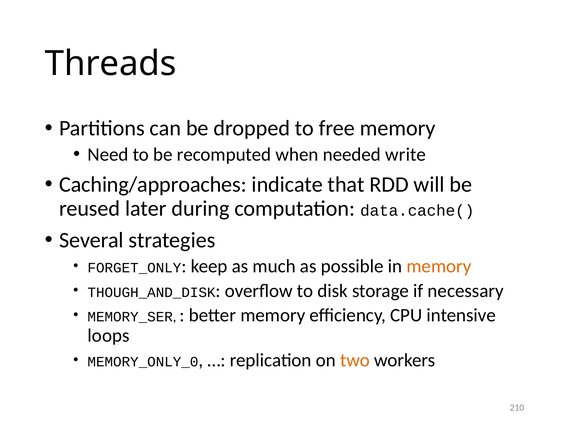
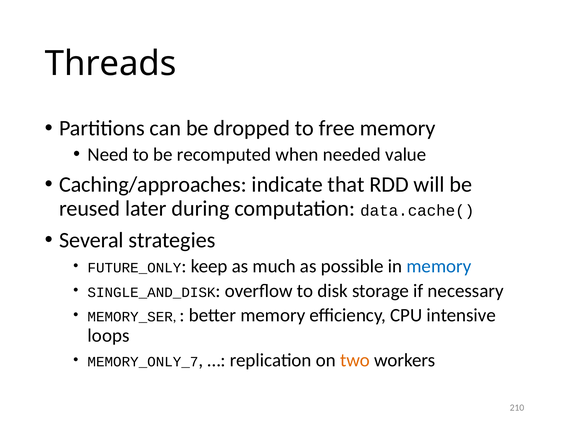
write: write -> value (406, 154)
FORGET_ONLY: FORGET_ONLY -> FUTURE_ONLY (134, 268)
memory colour: orange -> blue (439, 266)
THOUGH_AND_DISK: THOUGH_AND_DISK -> SINGLE_AND_DISK (151, 292)
MEMORY_ONLY_0: MEMORY_ONLY_0 -> MEMORY_ONLY_7 (143, 361)
